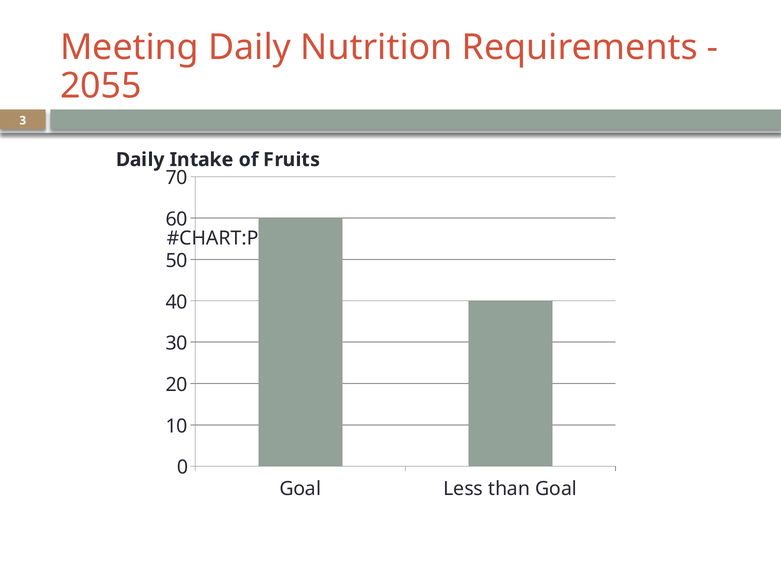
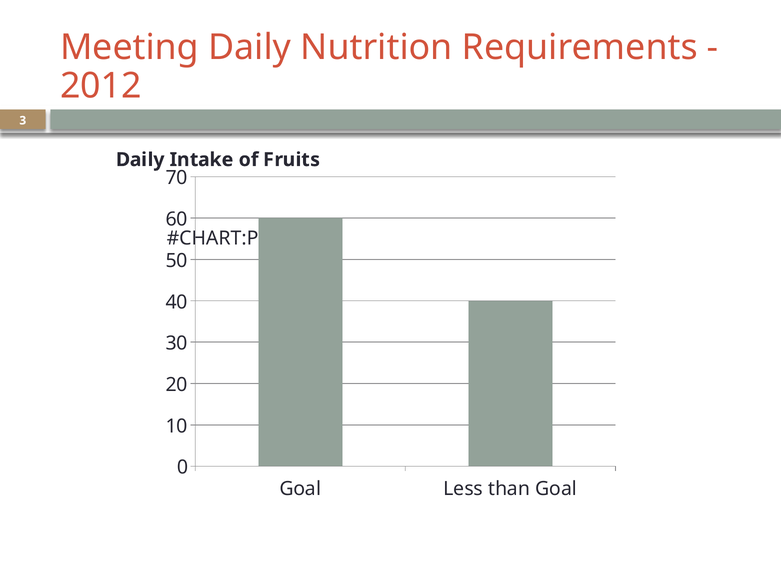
2055: 2055 -> 2012 (101, 86)
